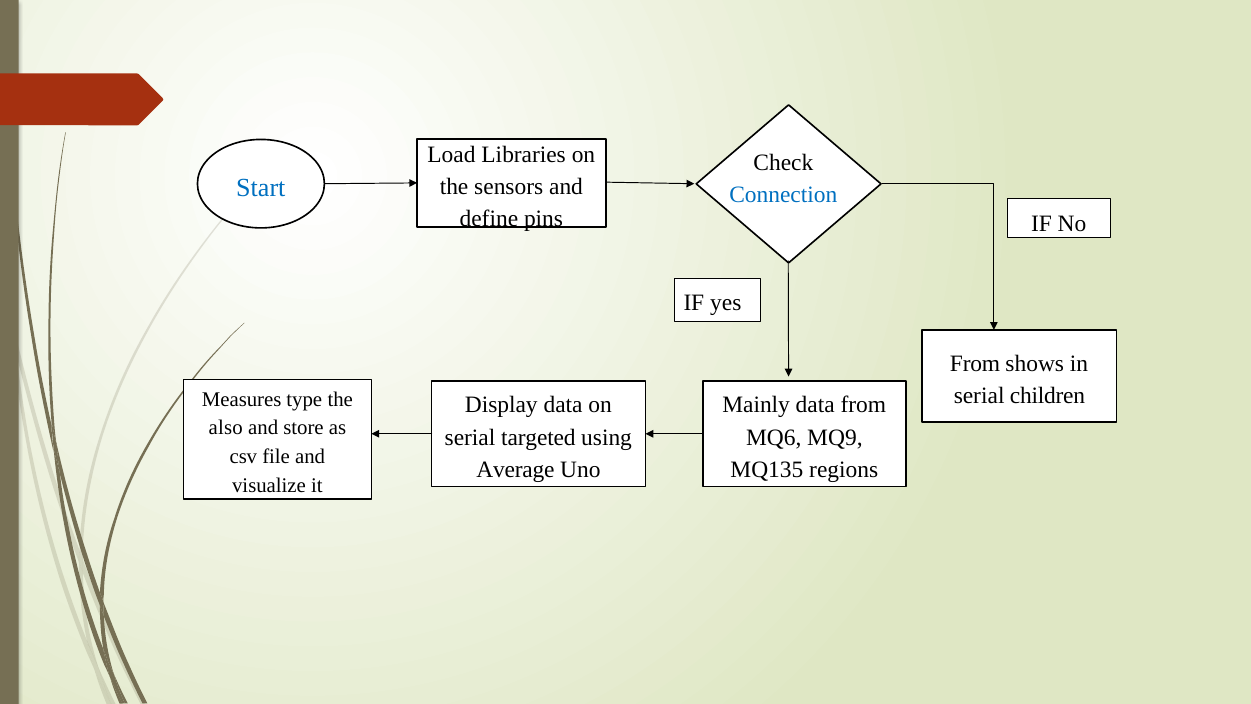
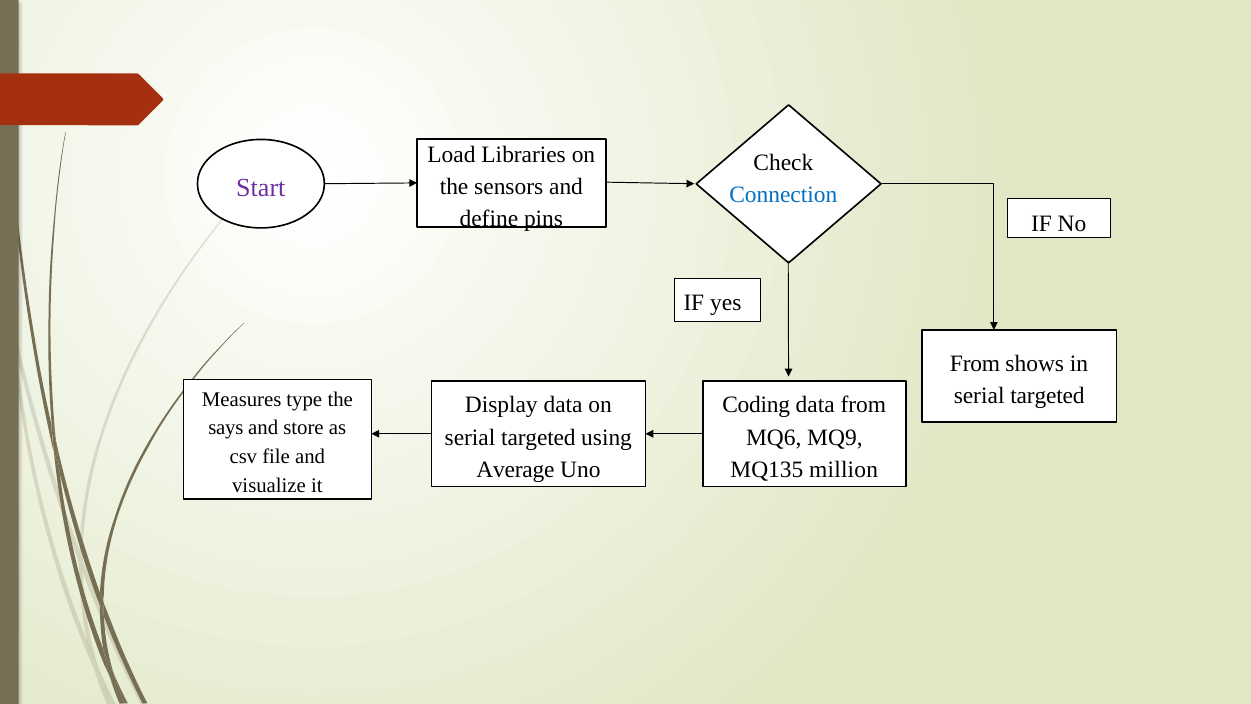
Start colour: blue -> purple (261, 188)
children: children -> targeted (1048, 396)
Mainly: Mainly -> Coding (756, 405)
also: also -> says (226, 428)
regions: regions -> million (844, 470)
